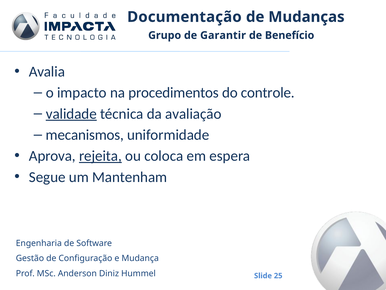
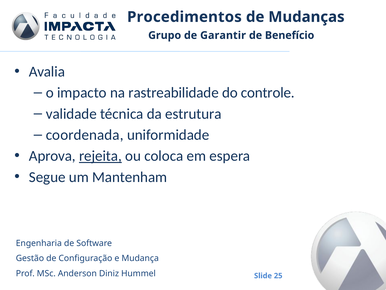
Documentação: Documentação -> Procedimentos (184, 17)
procedimentos: procedimentos -> rastreabilidade (174, 93)
validade underline: present -> none (71, 114)
avaliação: avaliação -> estrutura (193, 114)
mecanismos: mecanismos -> coordenada (85, 135)
